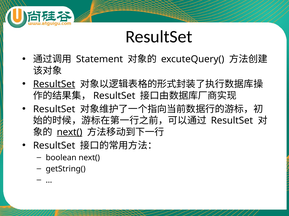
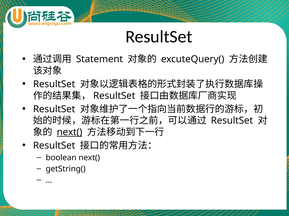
ResultSet underline: present -> none (54, 84)
